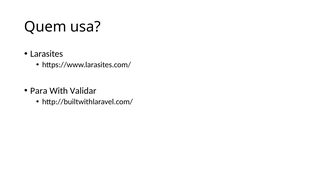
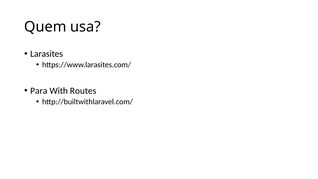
Validar: Validar -> Routes (83, 91)
